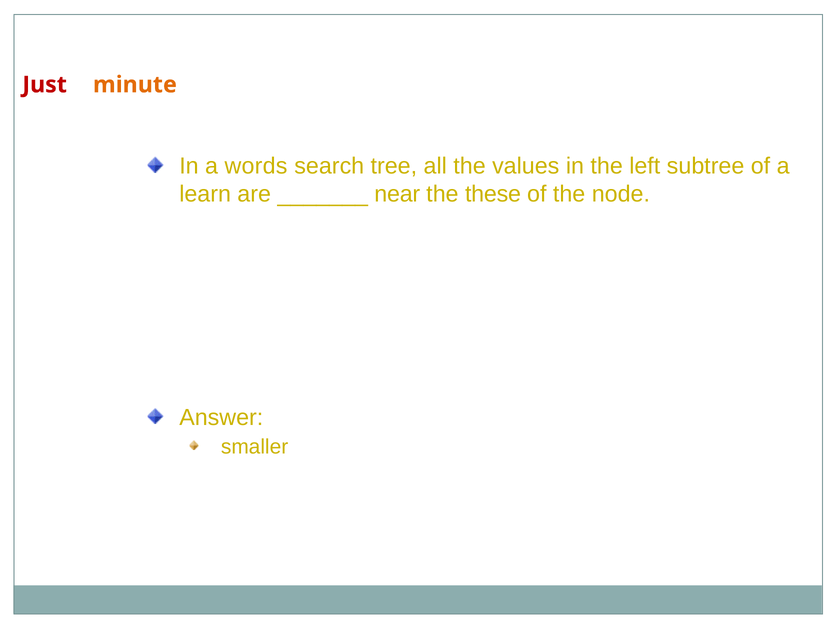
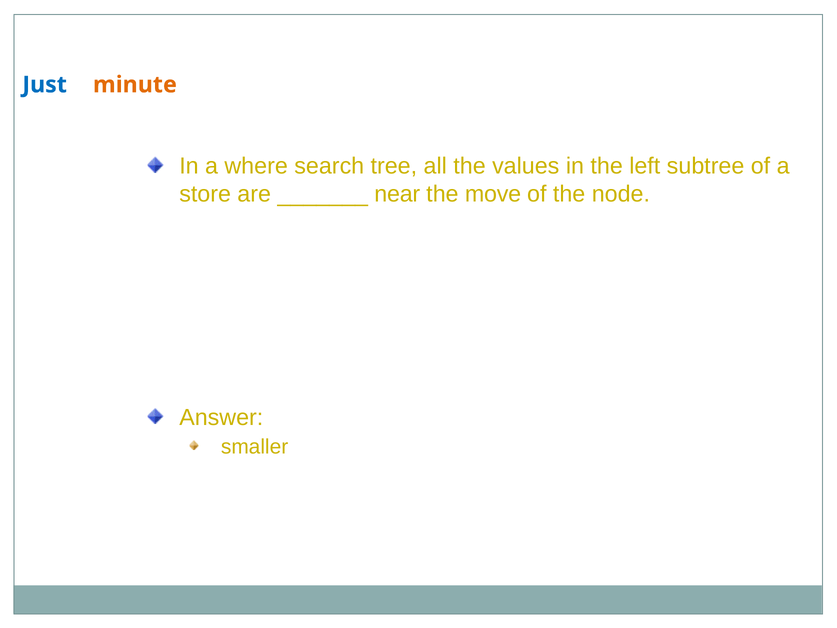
Just colour: red -> blue (45, 85)
words: words -> where (256, 166)
learn: learn -> store (205, 194)
these: these -> move (493, 194)
